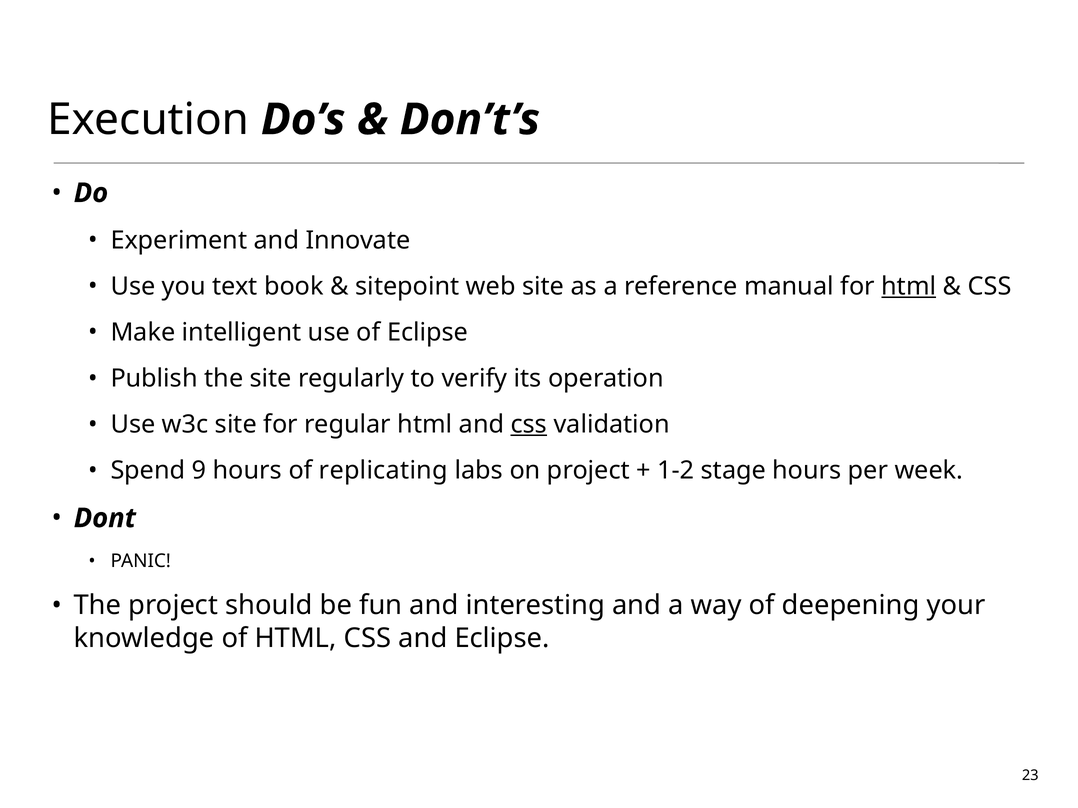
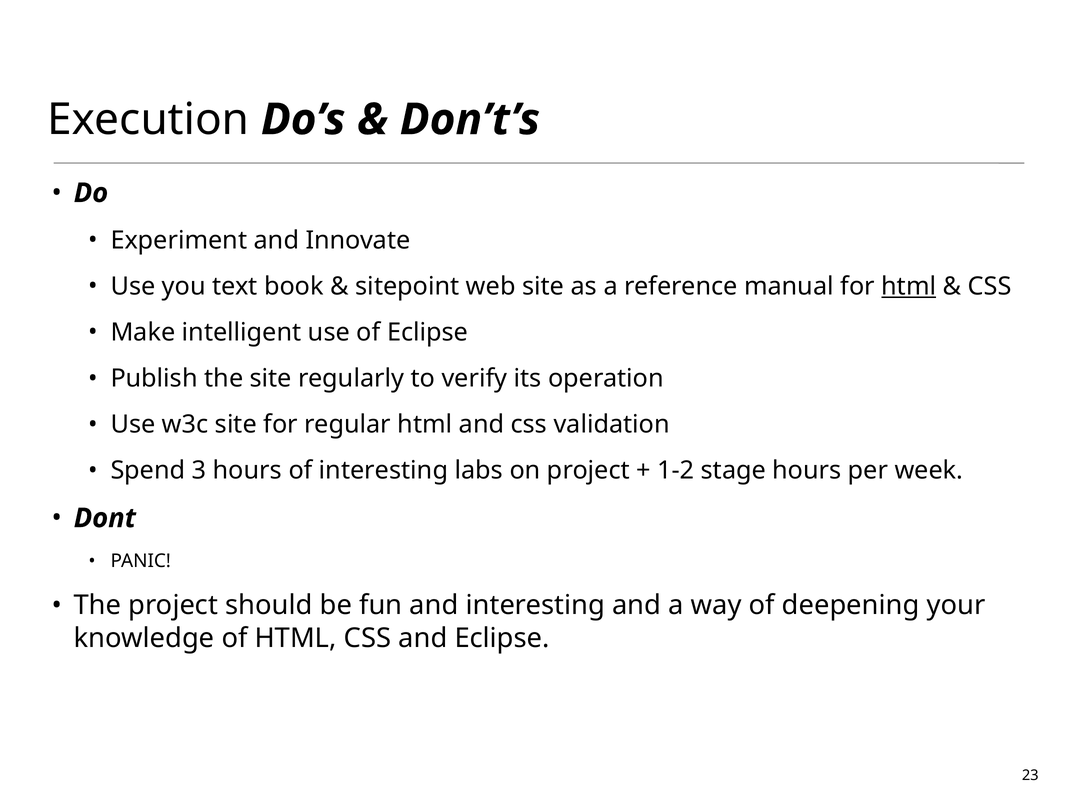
css underline: present -> none (529, 425)
9: 9 -> 3 (199, 471)
of replicating: replicating -> interesting (384, 471)
